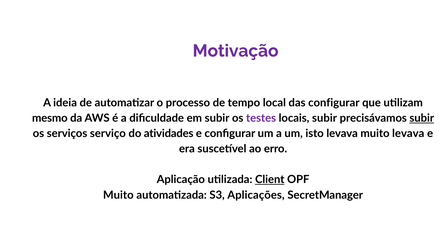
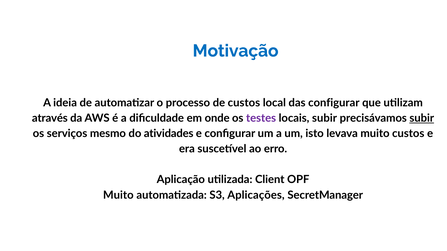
Motivação colour: purple -> blue (236, 51)
de tempo: tempo -> custos (244, 103)
mesmo: mesmo -> através (50, 118)
em subir: subir -> onde (217, 118)
serviço: serviço -> mesmo (108, 134)
muito levava: levava -> custos (408, 134)
Client underline: present -> none (270, 180)
